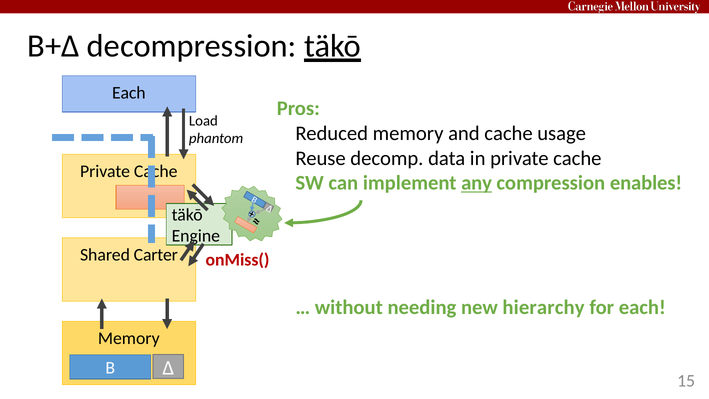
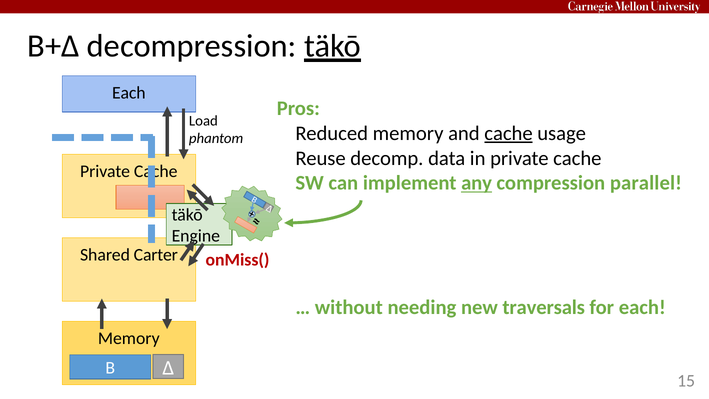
cache underline: none -> present (509, 133)
enables: enables -> parallel (646, 183)
hierarchy: hierarchy -> traversals (544, 307)
